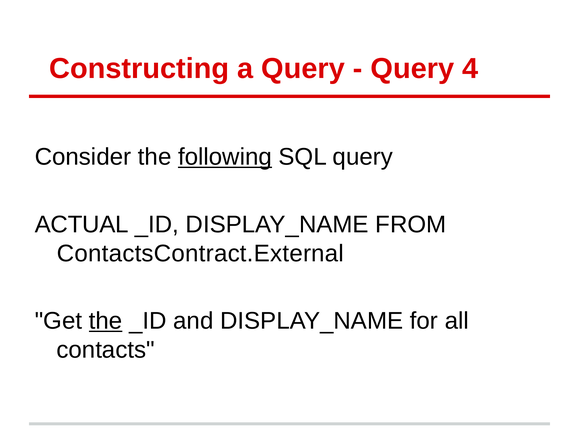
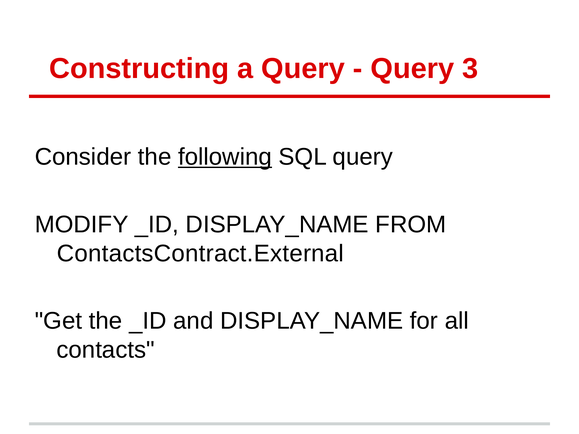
4: 4 -> 3 (470, 69)
ACTUAL: ACTUAL -> MODIFY (82, 225)
the underline: present -> none (106, 321)
